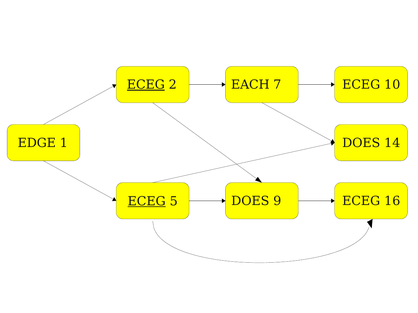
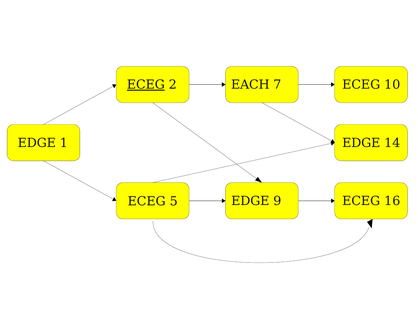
DOES: DOES -> EDGE (361, 143)
ECEG underline: present -> none (147, 202)
5 DOES: DOES -> EDGE (250, 201)
